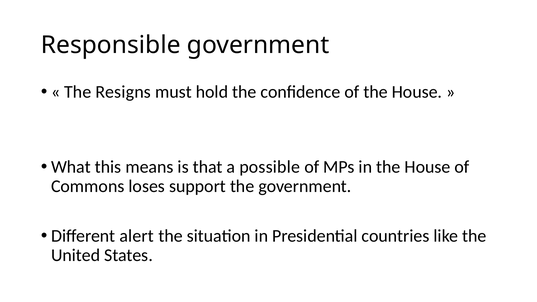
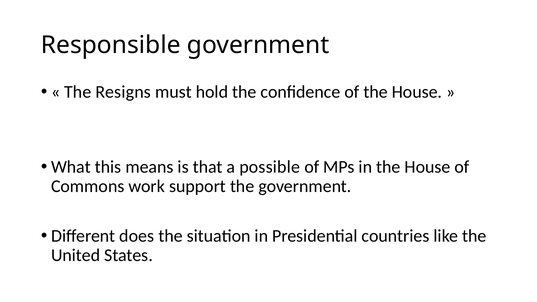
loses: loses -> work (147, 186)
alert: alert -> does (137, 236)
